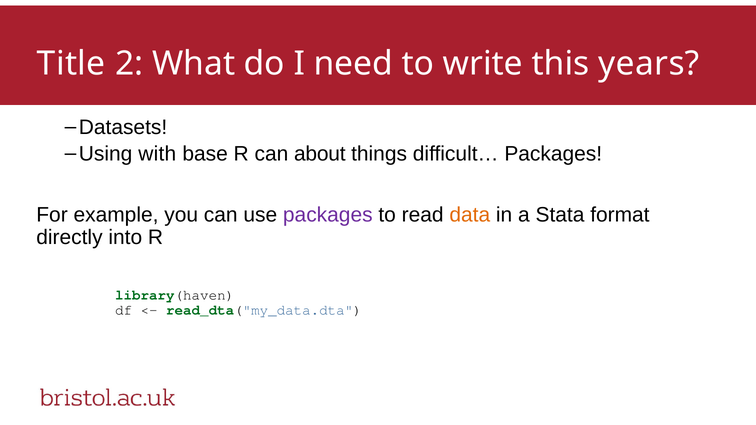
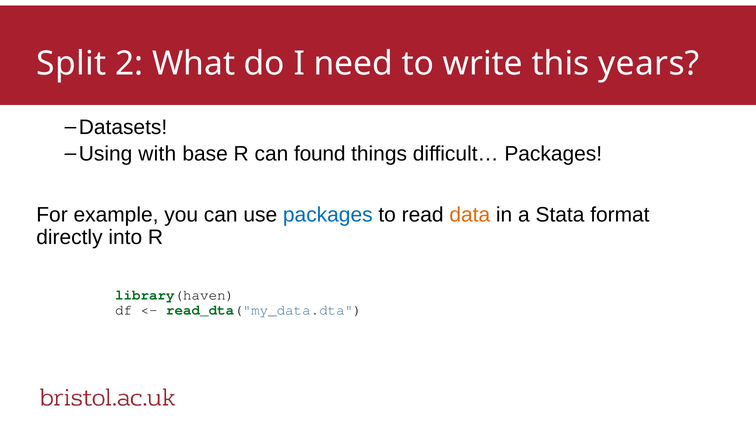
Title: Title -> Split (71, 64)
about: about -> found (320, 154)
packages colour: purple -> blue (328, 215)
